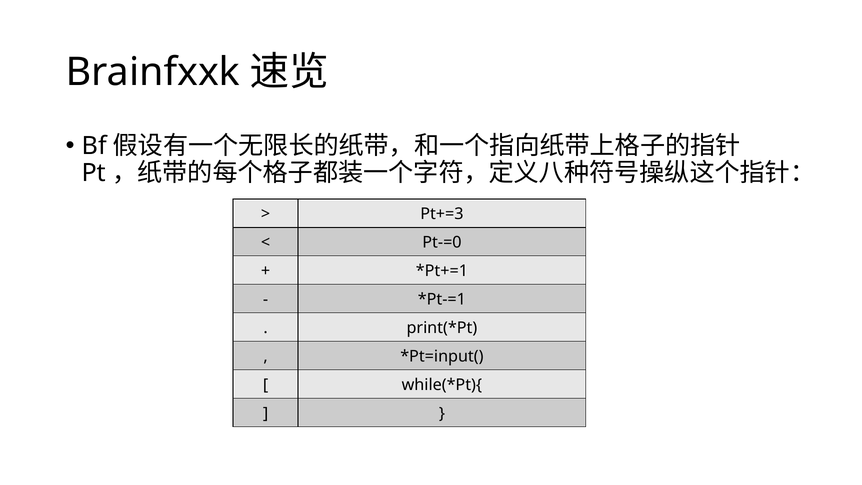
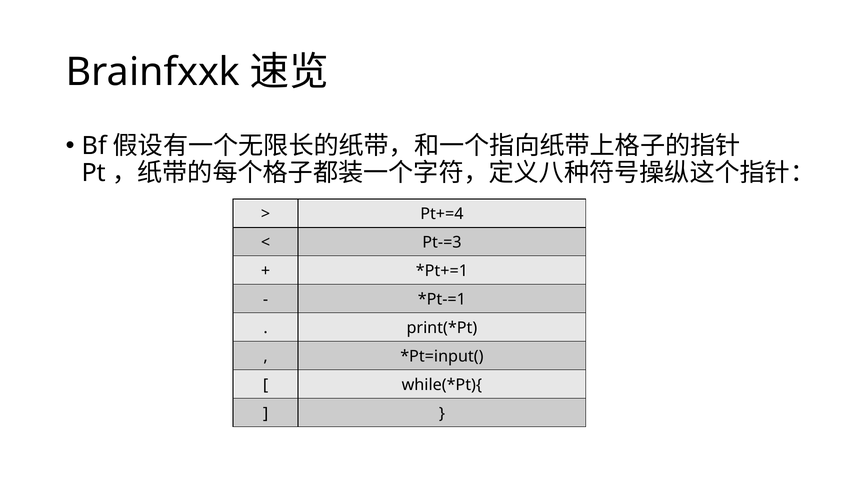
Pt+=3: Pt+=3 -> Pt+=4 (442, 214)
Pt-=0: Pt-=0 -> Pt-=3 (442, 242)
